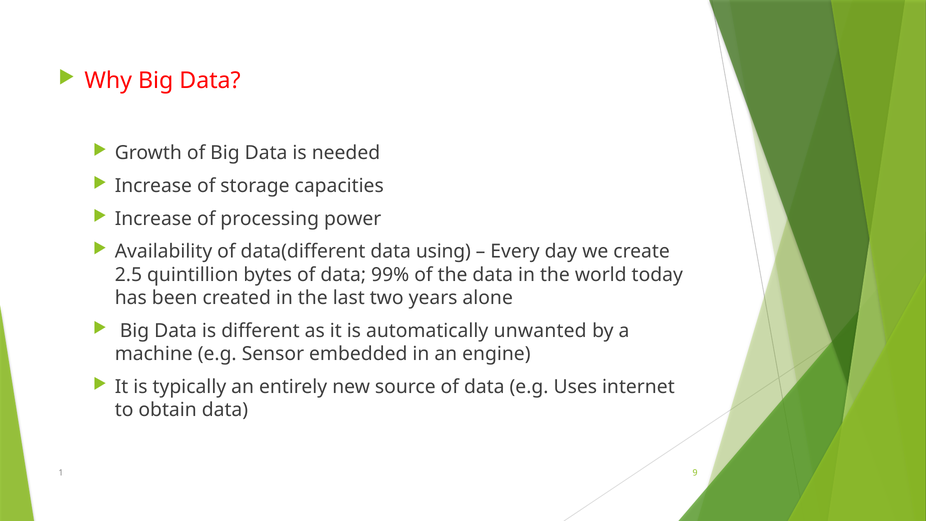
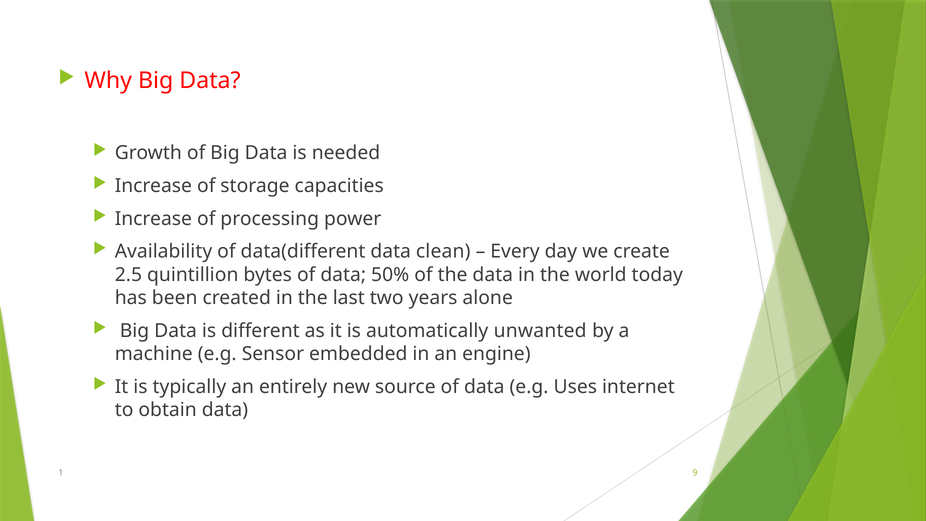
using: using -> clean (443, 252)
99%: 99% -> 50% (390, 275)
